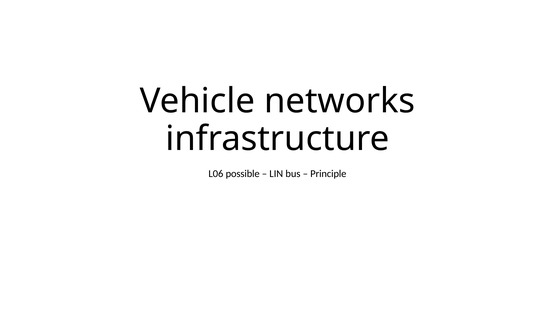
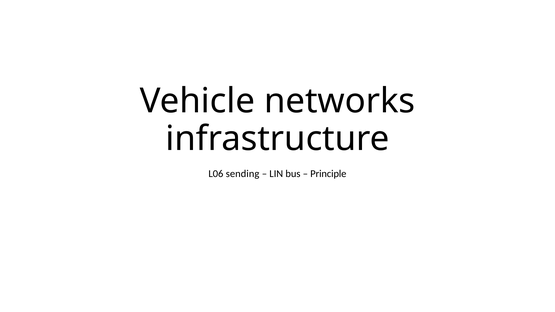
possible: possible -> sending (243, 174)
